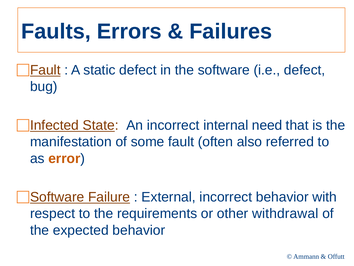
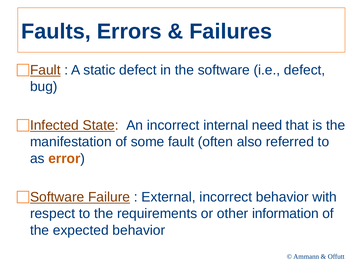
withdrawal: withdrawal -> information (285, 213)
